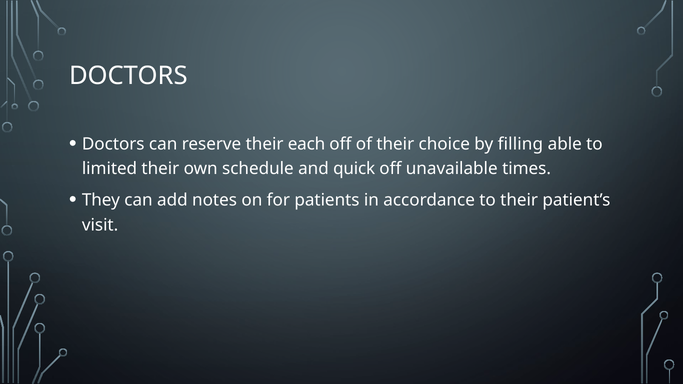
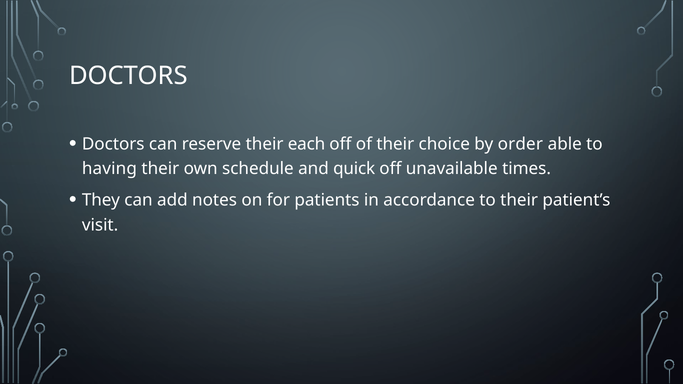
filling: filling -> order (520, 144)
limited: limited -> having (109, 169)
